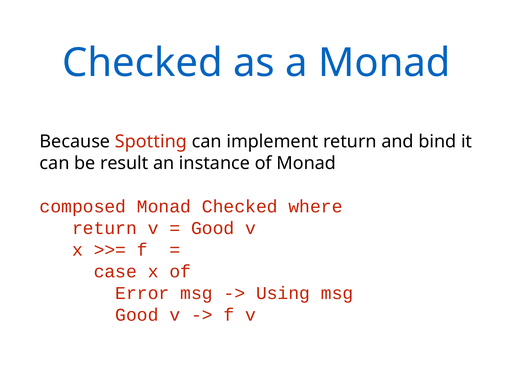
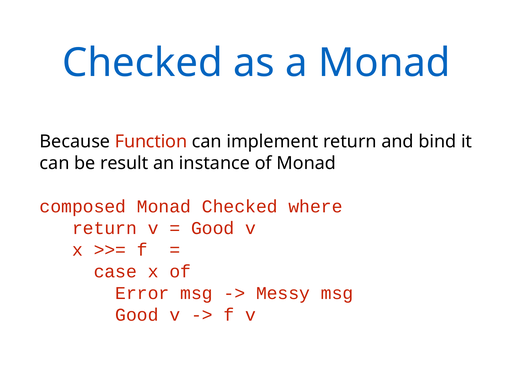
Spotting: Spotting -> Function (151, 141)
Using: Using -> Messy (283, 293)
